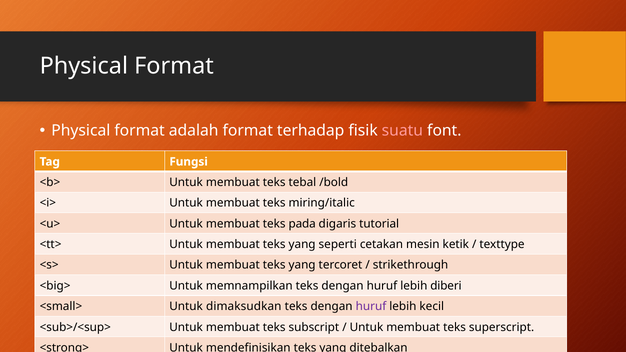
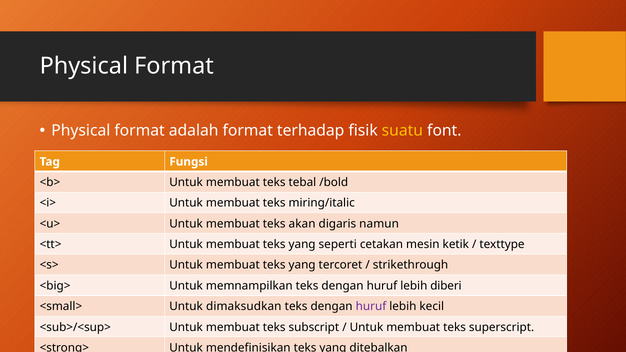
suatu colour: pink -> yellow (402, 131)
pada: pada -> akan (302, 224)
tutorial: tutorial -> namun (379, 224)
